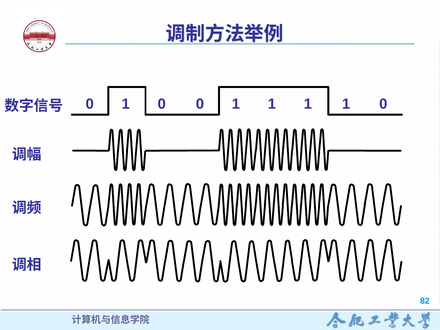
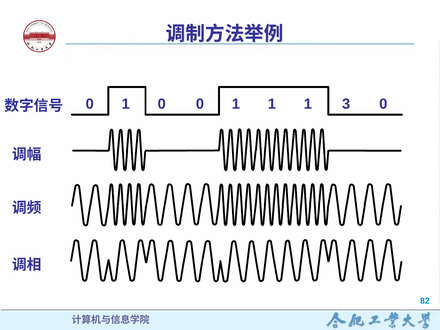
1 1 1 1: 1 -> 3 (346, 104)
